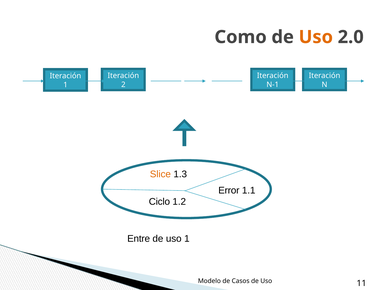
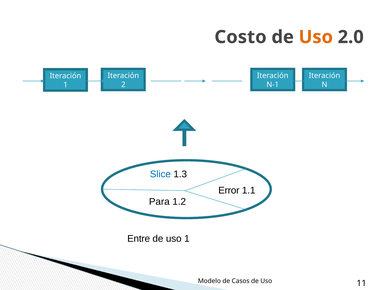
Como: Como -> Costo (241, 37)
Slice colour: orange -> blue (160, 174)
Ciclo: Ciclo -> Para (159, 202)
